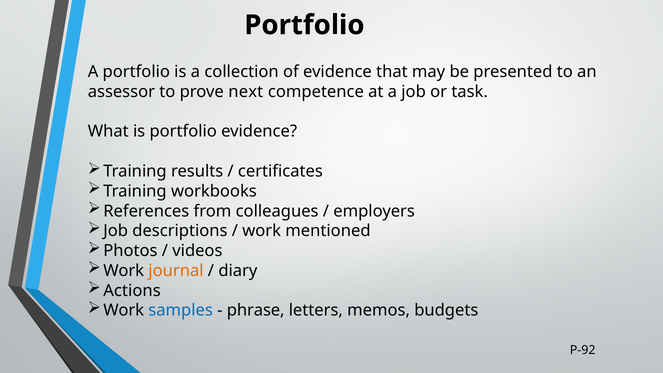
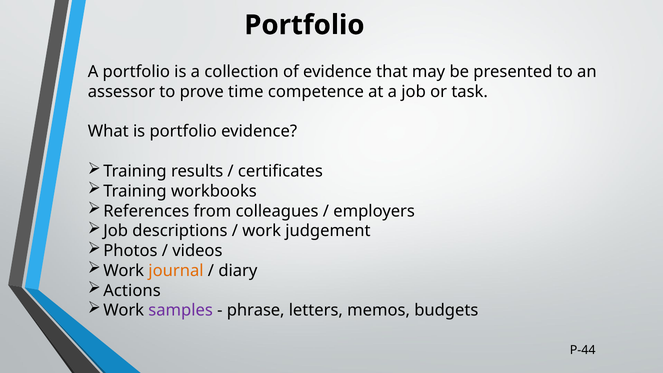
next: next -> time (246, 92)
mentioned: mentioned -> judgement (328, 231)
samples colour: blue -> purple (181, 310)
P-92: P-92 -> P-44 (583, 350)
